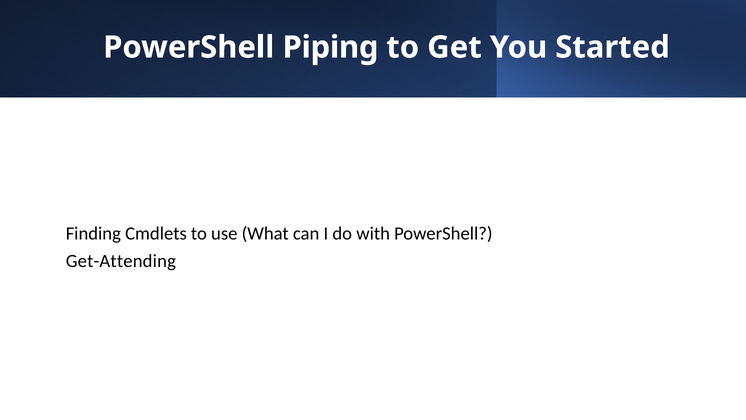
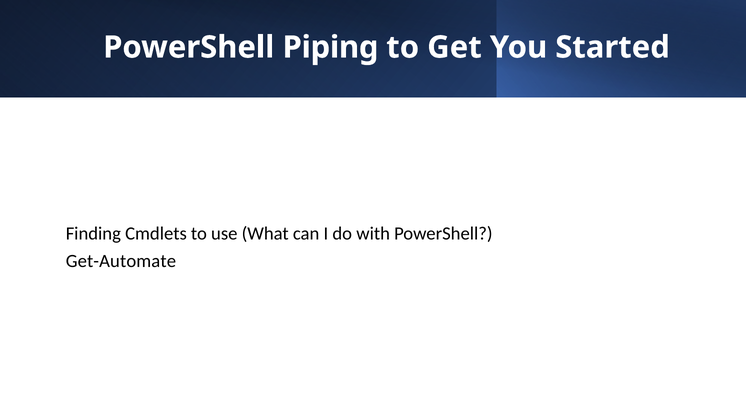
Get-Attending: Get-Attending -> Get-Automate (121, 261)
